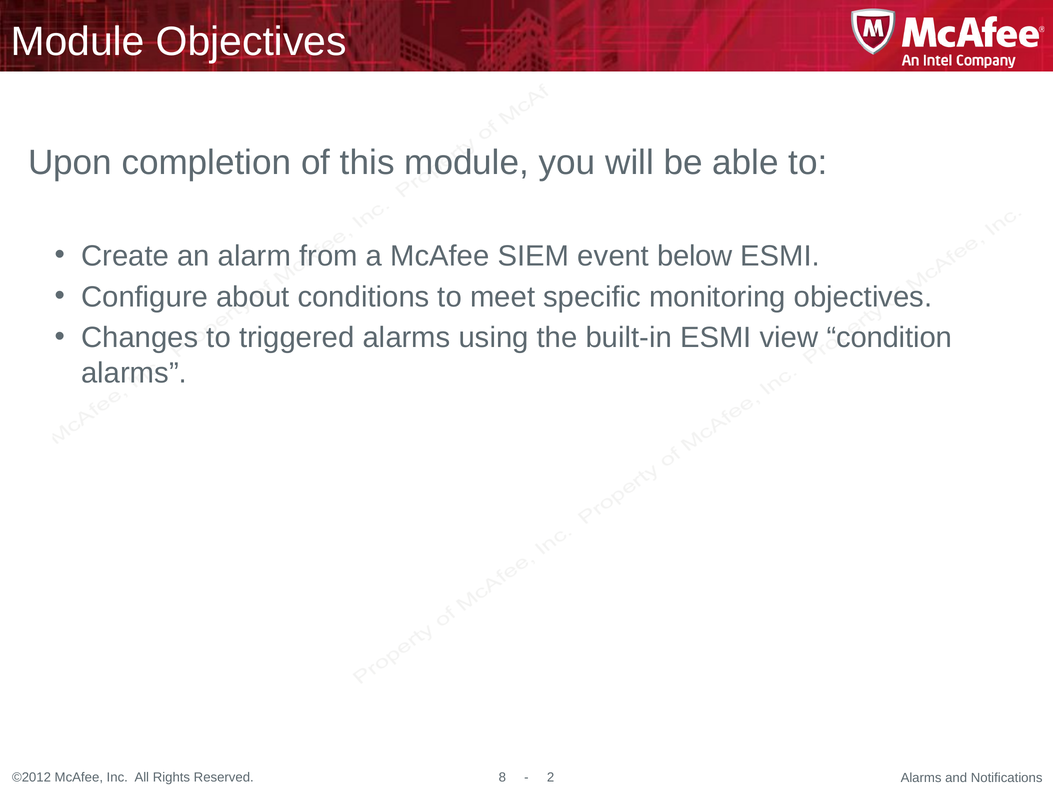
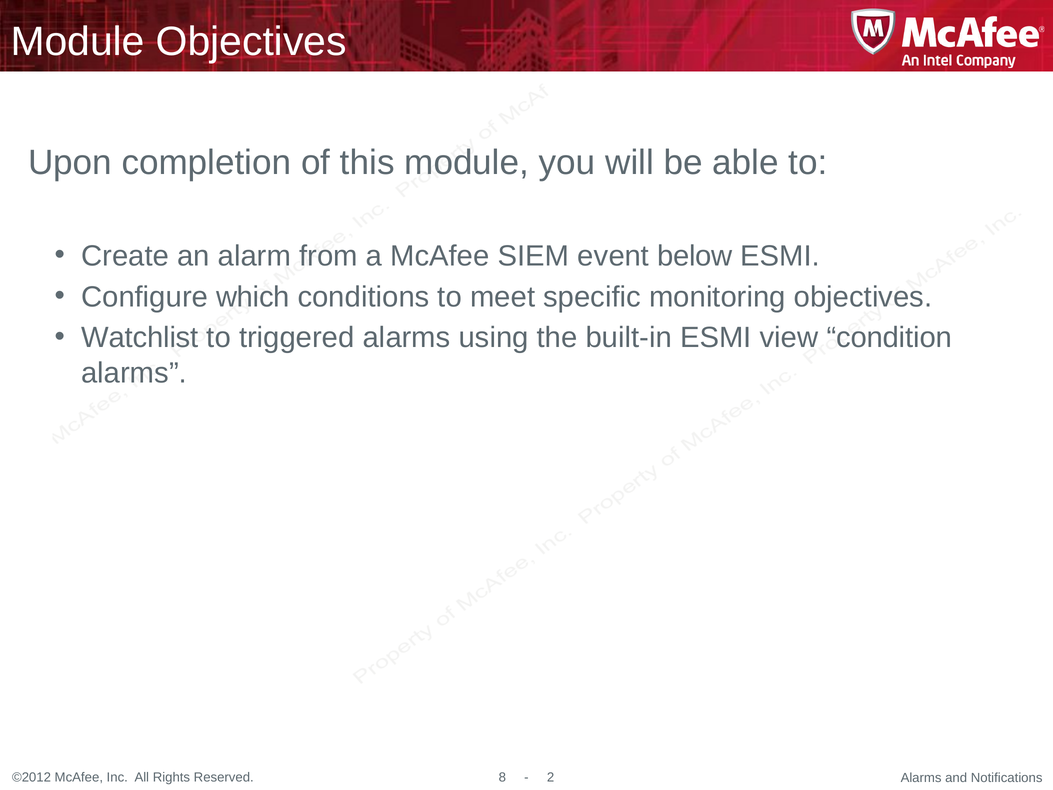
about: about -> which (253, 297)
Changes: Changes -> Watchlist (140, 338)
